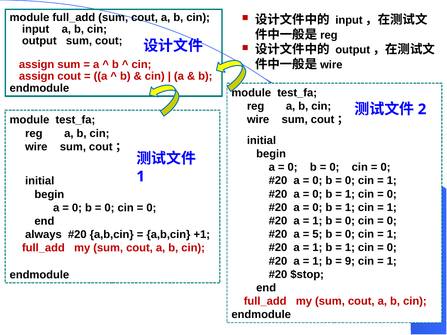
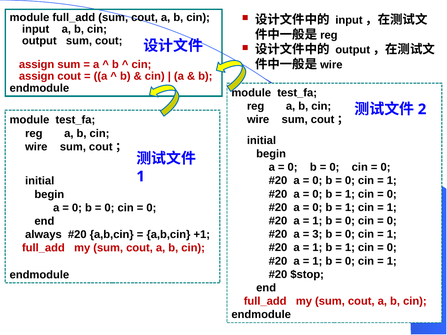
5: 5 -> 3 (317, 234)
9: 9 -> 0 (350, 261)
